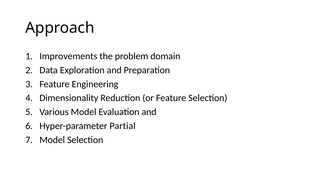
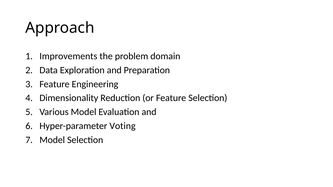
Partial: Partial -> Voting (123, 126)
